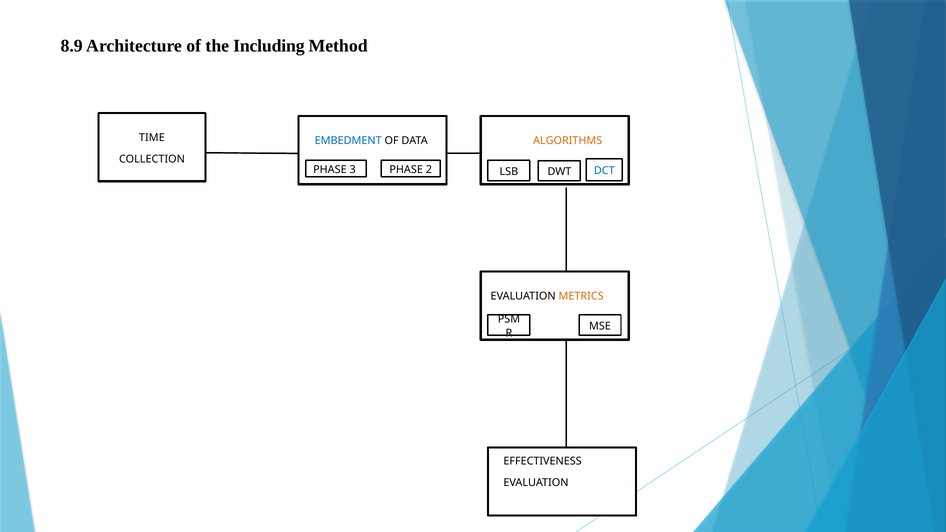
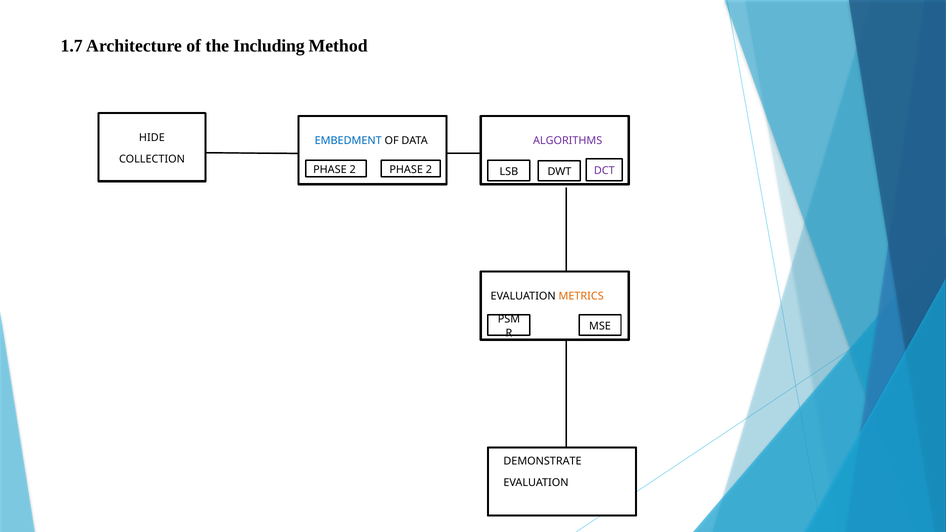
8.9: 8.9 -> 1.7 (72, 46)
TIME: TIME -> HIDE (152, 138)
ALGORITHMS colour: orange -> purple (568, 141)
3: 3 -> 2 (353, 170)
DCT colour: blue -> purple (604, 171)
EFFECTIVENESS: EFFECTIVENESS -> DEMONSTRATE (543, 461)
